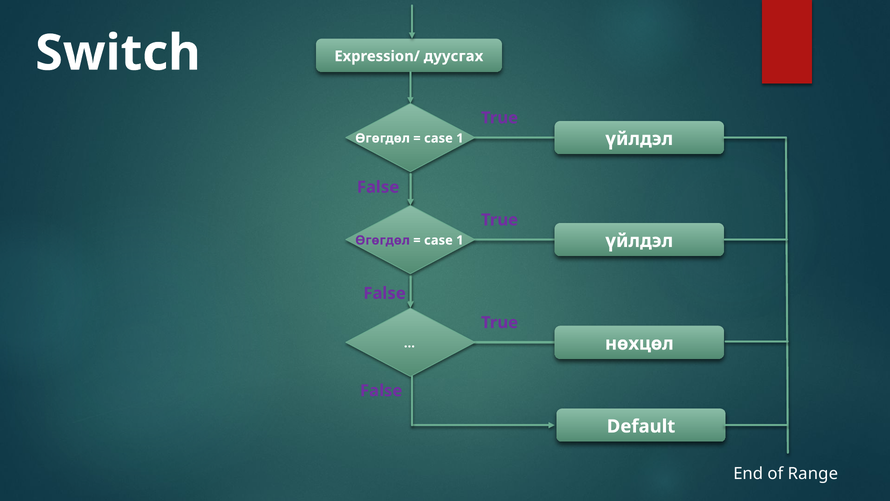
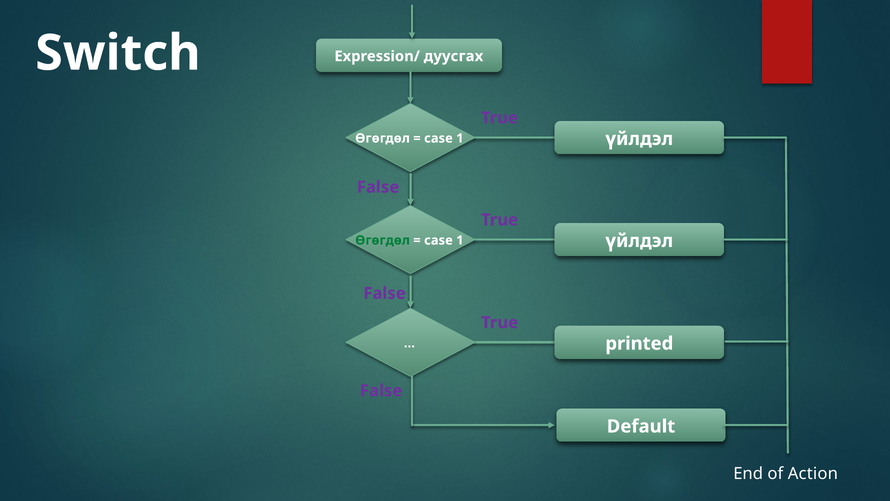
Өгөгдөл colour: purple -> green (383, 240)
нөхцөл: нөхцөл -> printed (639, 343)
Range: Range -> Action (813, 473)
